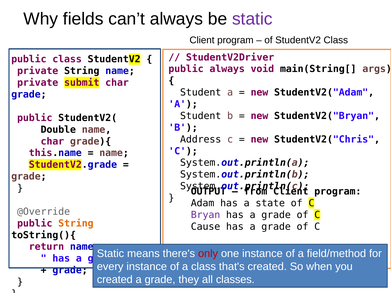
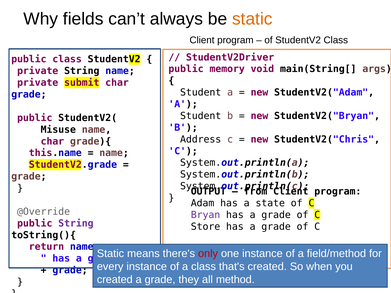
static colour: purple -> orange (252, 19)
public always: always -> memory (227, 69)
Double: Double -> Misuse (58, 130)
String colour: orange -> purple (76, 224)
Cause: Cause -> Store (206, 227)
classes: classes -> method (235, 280)
